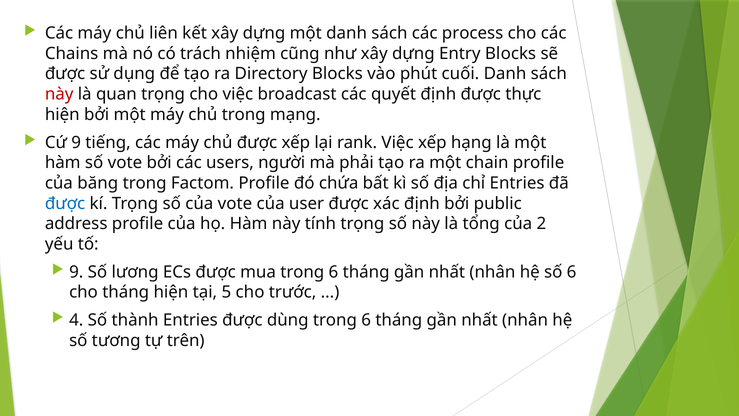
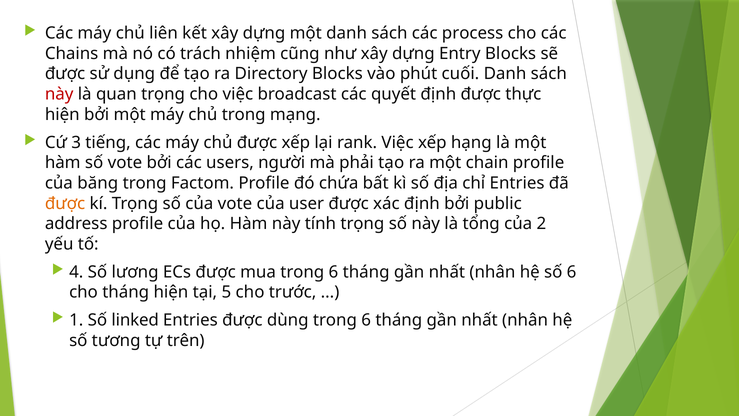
Cứ 9: 9 -> 3 (76, 142)
được colour: blue -> orange (65, 203)
9: 9 -> 4 (76, 272)
4: 4 -> 1 (76, 320)
thành: thành -> linked (135, 320)
